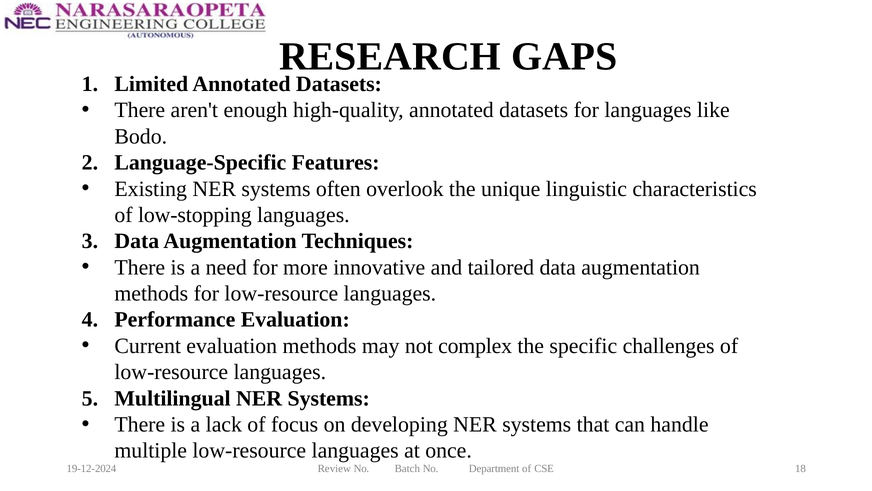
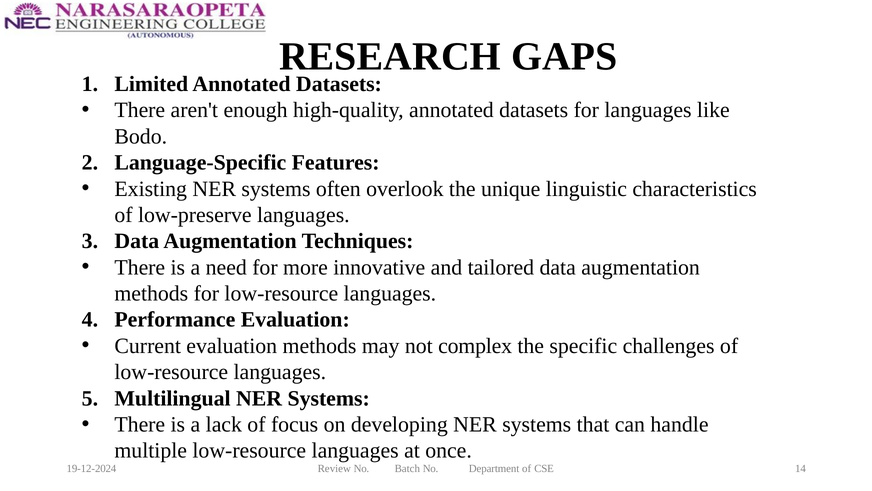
low-stopping: low-stopping -> low-preserve (195, 215)
18: 18 -> 14 (801, 468)
